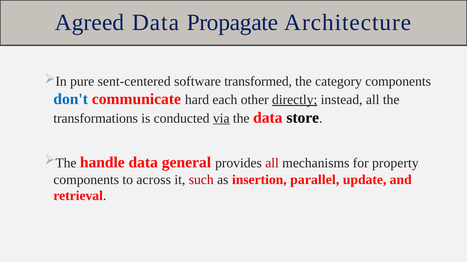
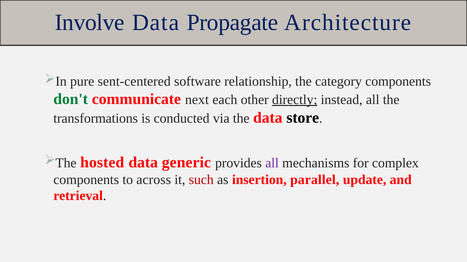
Agreed: Agreed -> Involve (90, 23)
transformed: transformed -> relationship (258, 82)
don't colour: blue -> green (71, 99)
hard: hard -> next (197, 100)
via underline: present -> none (221, 119)
handle: handle -> hosted (102, 163)
general: general -> generic (186, 163)
all colour: red -> purple (272, 163)
property: property -> complex (395, 163)
